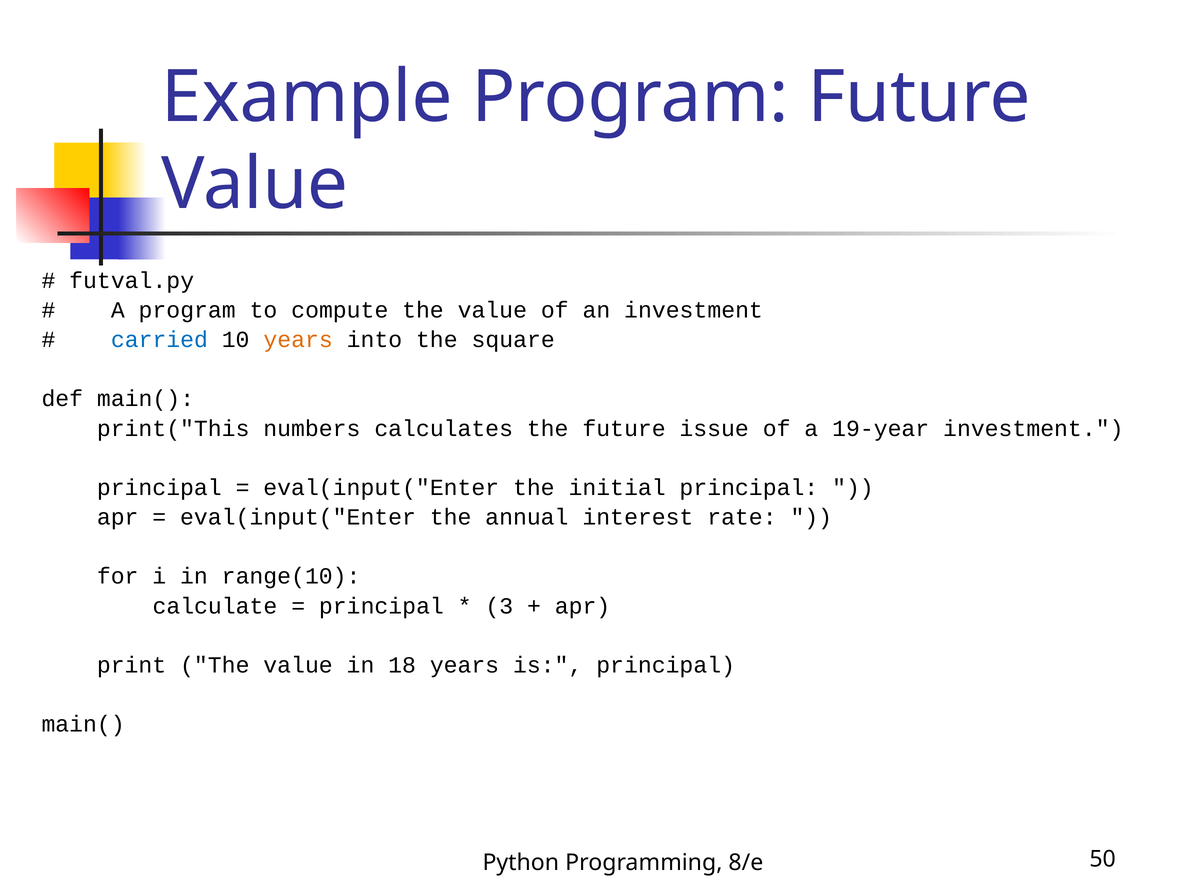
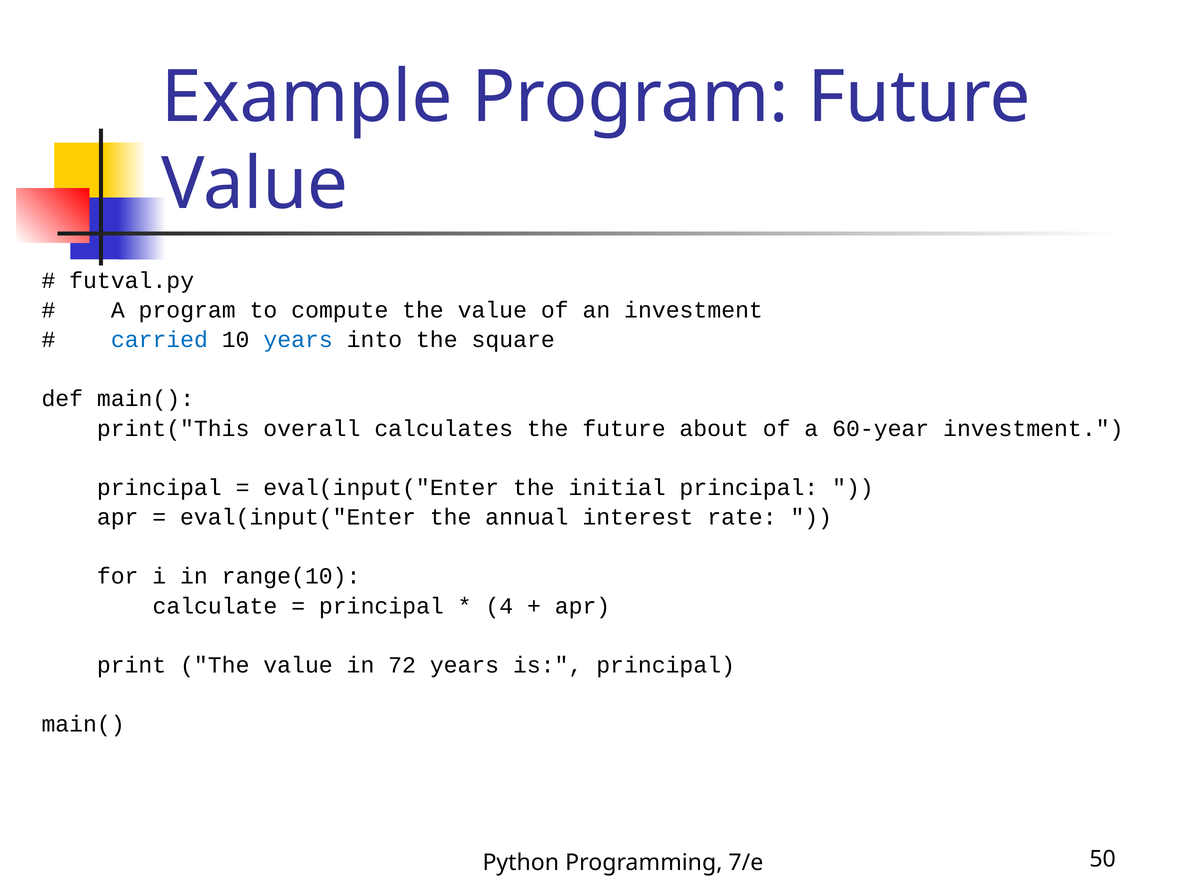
years colour: orange -> blue (298, 339)
numbers: numbers -> overall (312, 428)
issue: issue -> about (714, 428)
19-year: 19-year -> 60-year (881, 428)
3: 3 -> 4 (499, 605)
18: 18 -> 72 (402, 665)
8/e: 8/e -> 7/e (746, 862)
